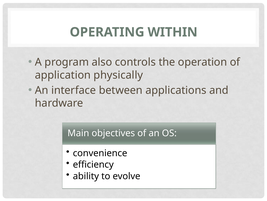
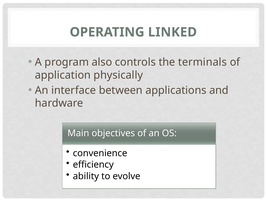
WITHIN: WITHIN -> LINKED (172, 32)
operation: operation -> terminals (202, 62)
